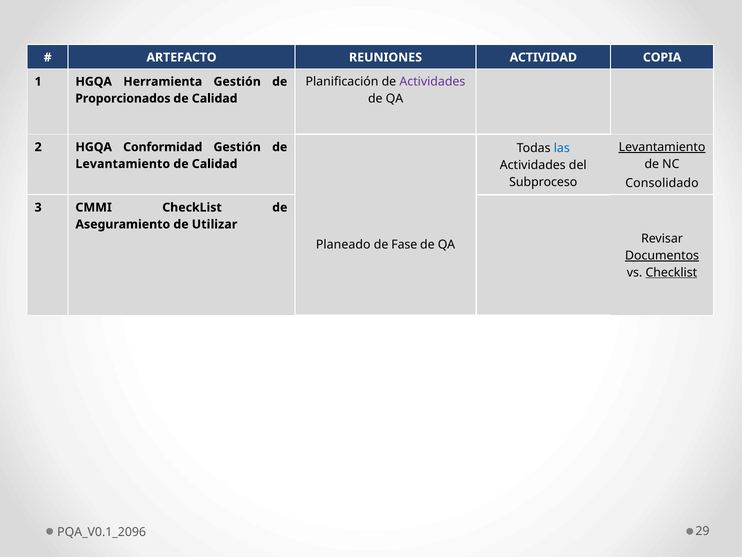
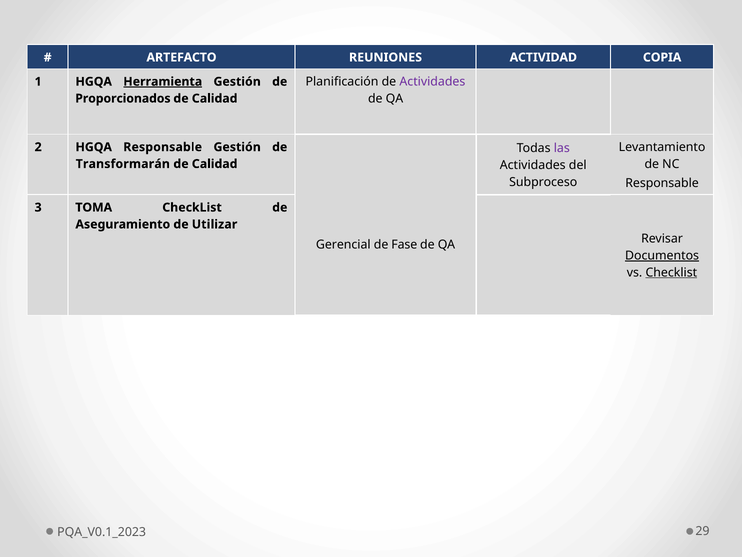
Herramienta underline: none -> present (163, 82)
Levantamiento underline: present -> none (662, 147)
las colour: blue -> purple (562, 148)
HGQA Conformidad: Conformidad -> Responsable (163, 147)
Levantamiento: Levantamiento -> Transformarán (123, 164)
Consolidado: Consolidado -> Responsable (662, 183)
CMMI: CMMI -> TOMA (94, 207)
Planeado: Planeado -> Gerencial (343, 245)
PQA_V0.1_2096: PQA_V0.1_2096 -> PQA_V0.1_2023 (102, 531)
